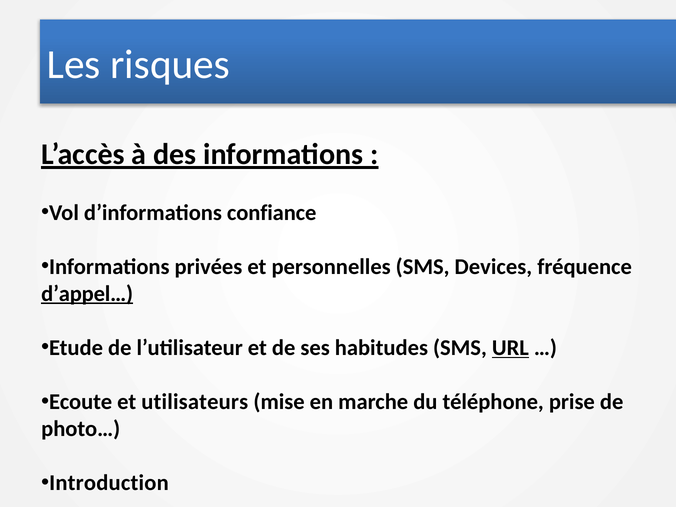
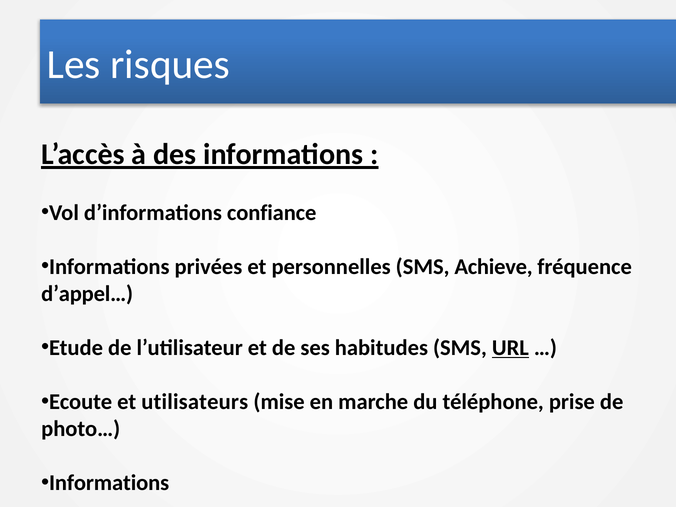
Devices: Devices -> Achieve (493, 267)
d’appel… underline: present -> none (87, 294)
Introduction: Introduction -> Informations (109, 483)
